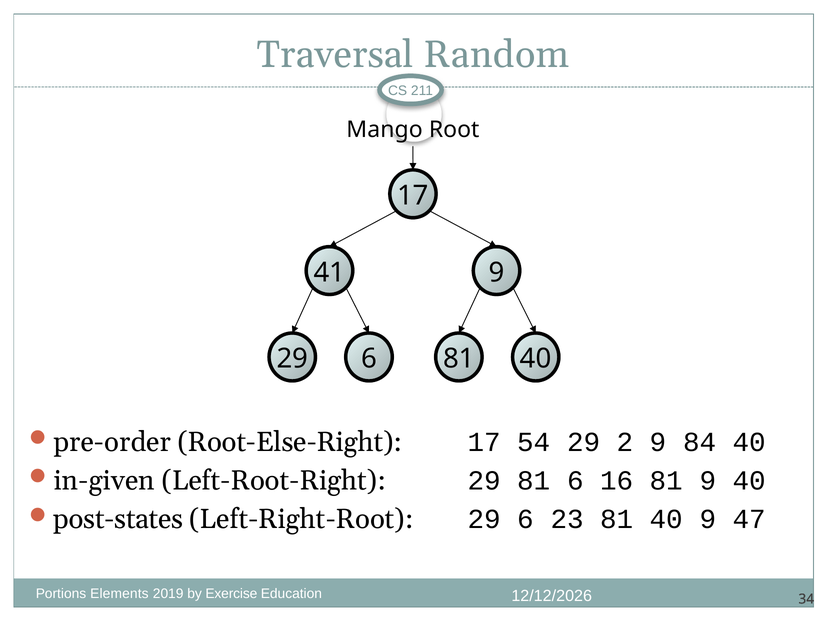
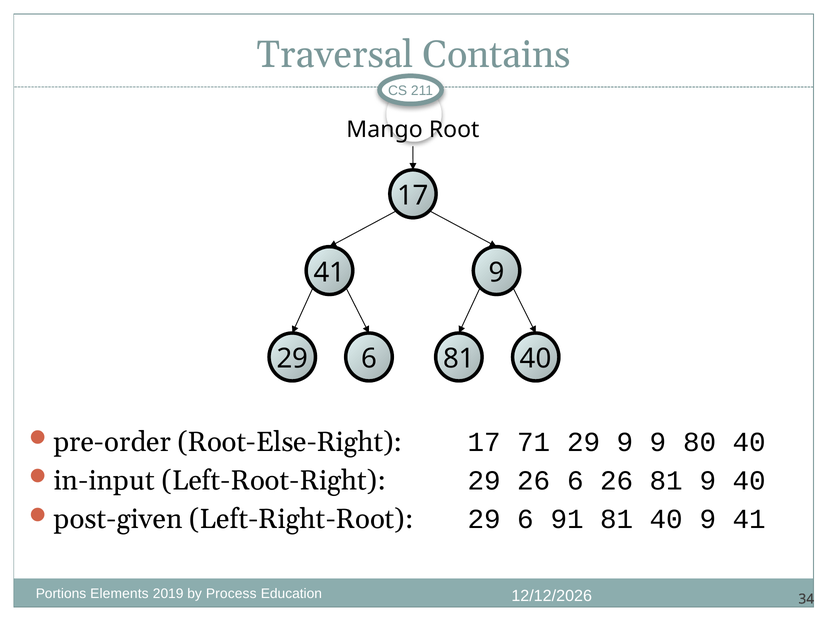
Random: Random -> Contains (497, 55)
54: 54 -> 71 (534, 442)
29 2: 2 -> 9 (625, 442)
84: 84 -> 80 (700, 442)
in-given: in-given -> in-input (104, 481)
29 81: 81 -> 26 (534, 481)
6 16: 16 -> 26 (617, 481)
post-states: post-states -> post-given (118, 519)
23: 23 -> 91 (567, 519)
40 9 47: 47 -> 41 (749, 519)
Exercise: Exercise -> Process (231, 594)
